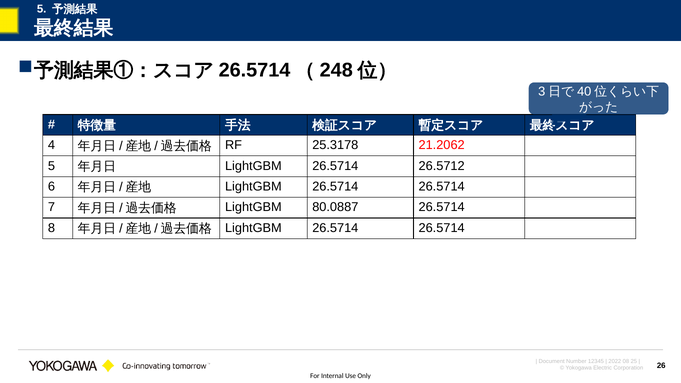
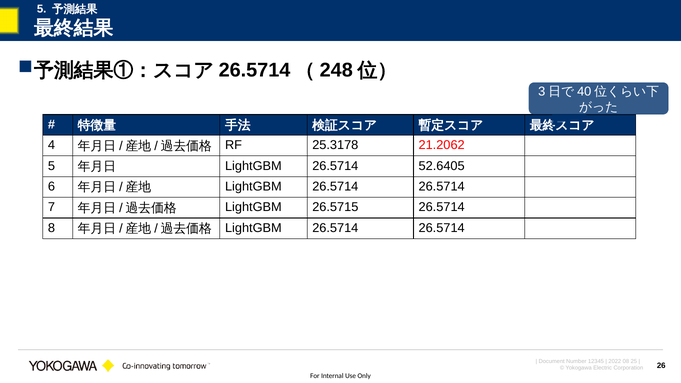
26.5712: 26.5712 -> 52.6405 (442, 166)
80.0887: 80.0887 -> 26.5715 (335, 207)
